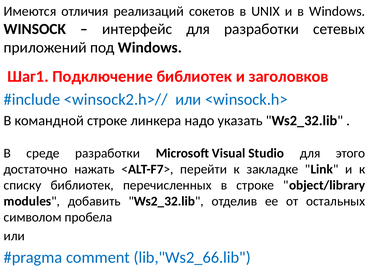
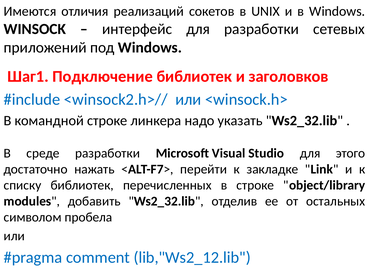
lib,"Ws2_66.lib: lib,"Ws2_66.lib -> lib,"Ws2_12.lib (192, 257)
